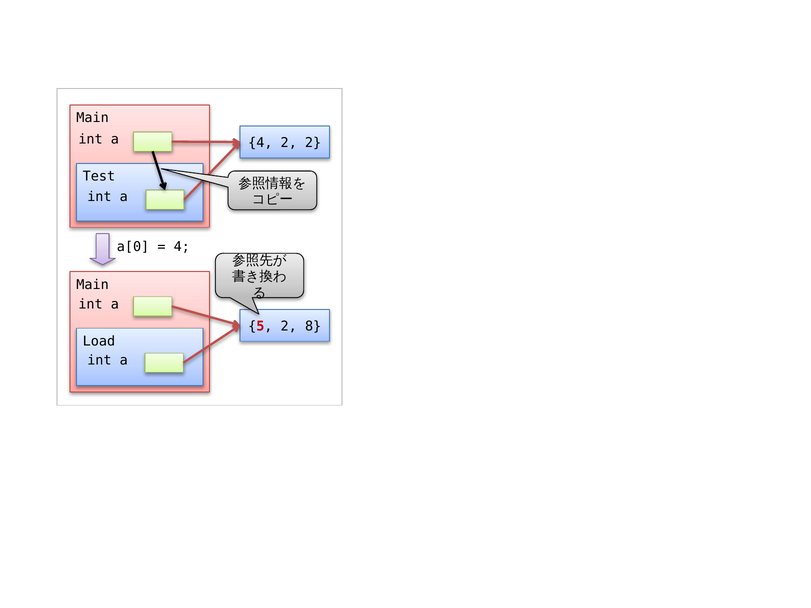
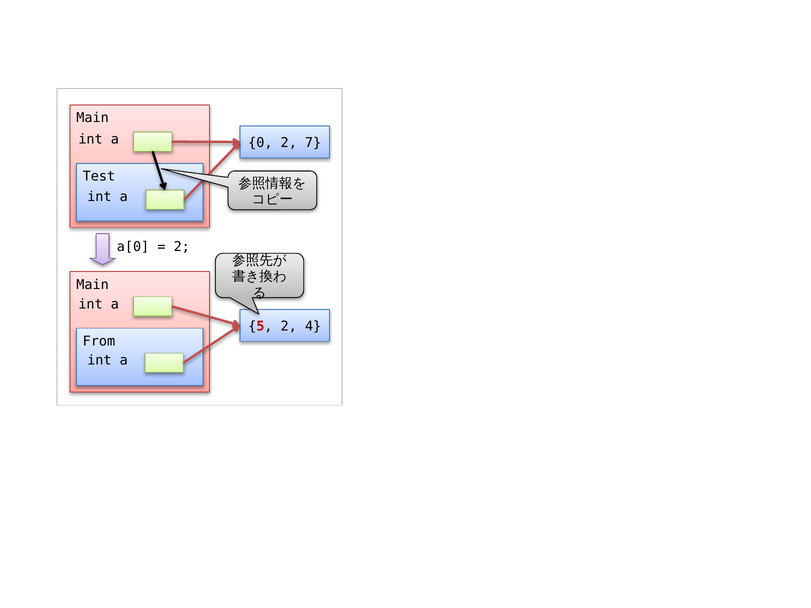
4: 4 -> 0 (260, 143)
2 2: 2 -> 7 (313, 143)
4: 4 -> 2 (182, 247)
8: 8 -> 4 (313, 326)
Load: Load -> From (99, 341)
